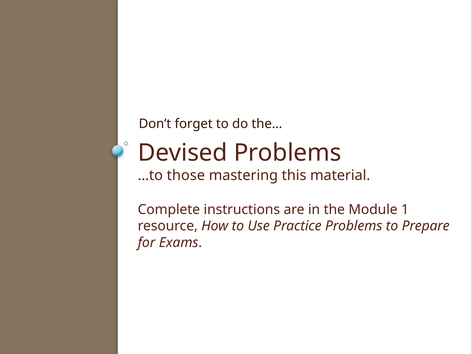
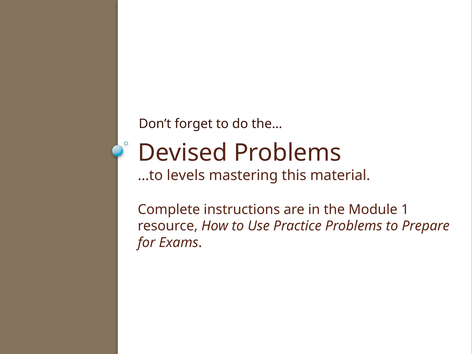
those: those -> levels (186, 175)
